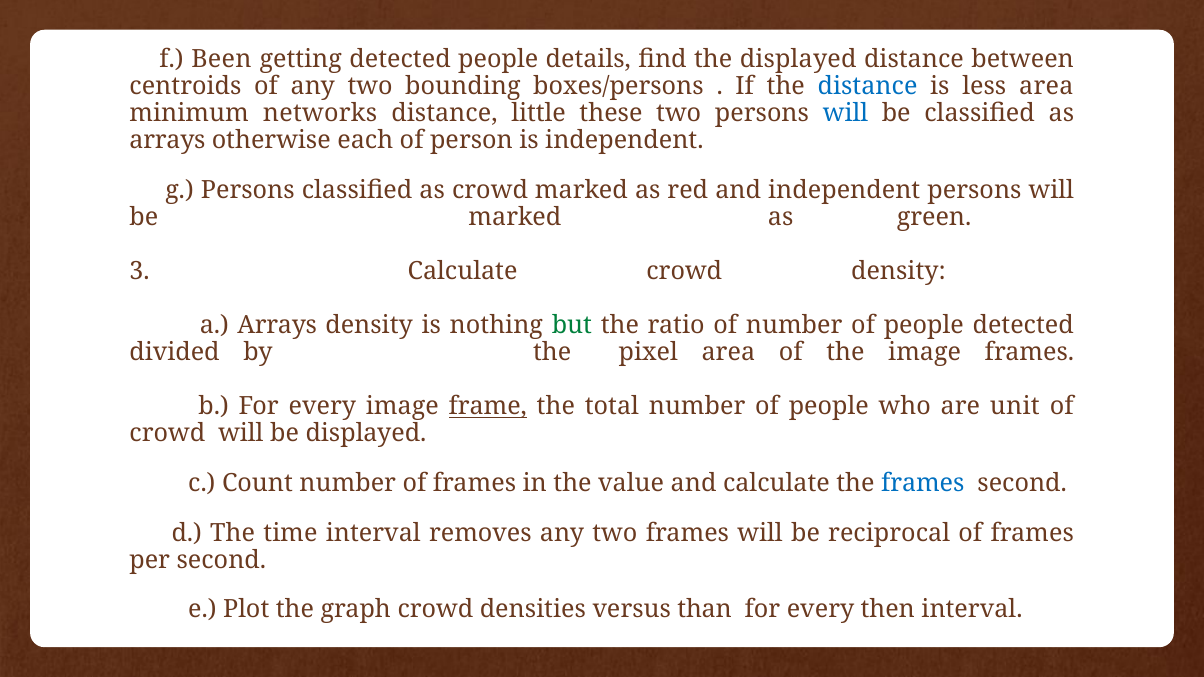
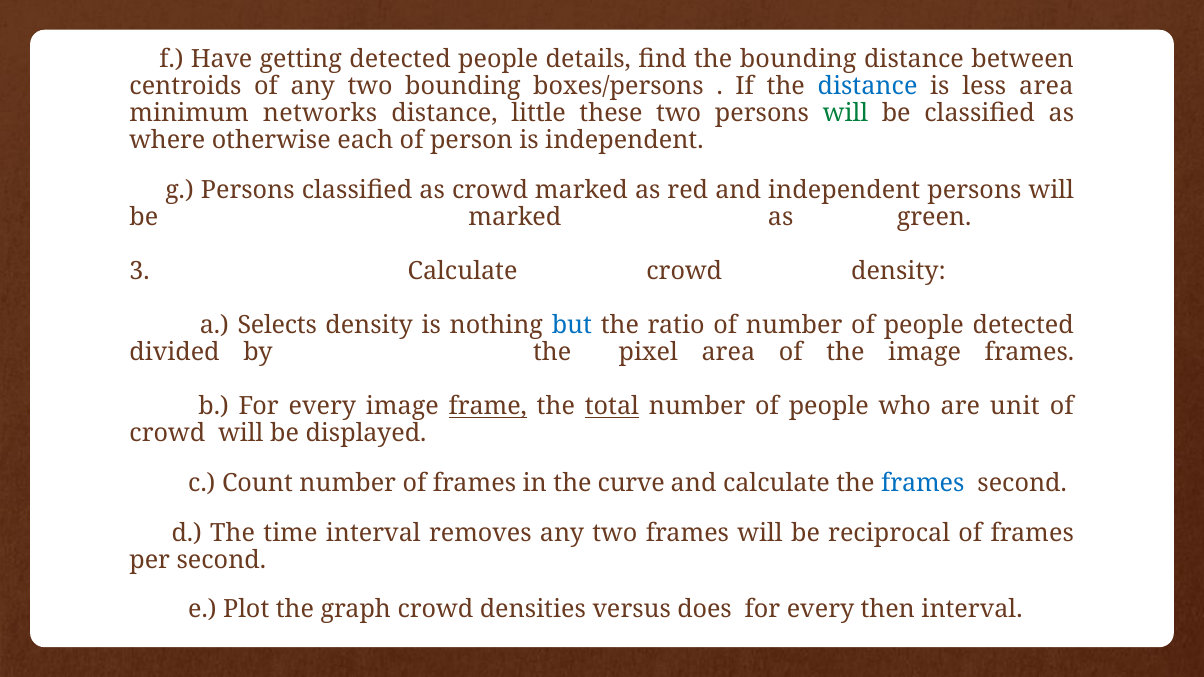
Been: Been -> Have (222, 59)
the displayed: displayed -> bounding (798, 59)
will colour: blue -> green (845, 113)
arrays: arrays -> where (167, 140)
a Arrays: Arrays -> Selects (277, 326)
but colour: green -> blue (572, 326)
total underline: none -> present (612, 407)
value: value -> curve (631, 484)
than: than -> does (705, 610)
